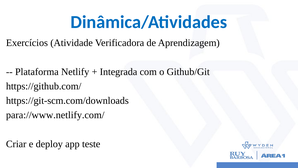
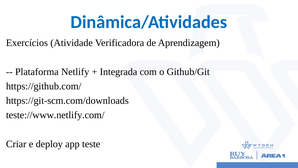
para://www.netlify.com/: para://www.netlify.com/ -> teste://www.netlify.com/ (55, 115)
